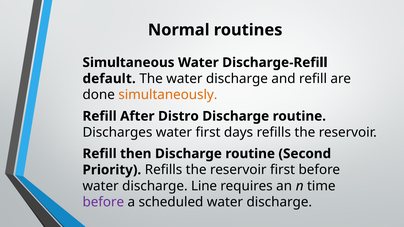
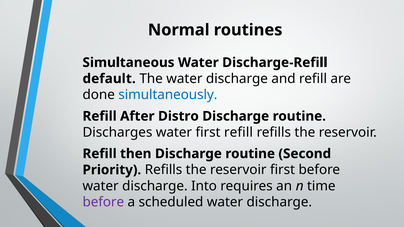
simultaneously colour: orange -> blue (168, 95)
first days: days -> refill (238, 132)
Line: Line -> Into (204, 186)
